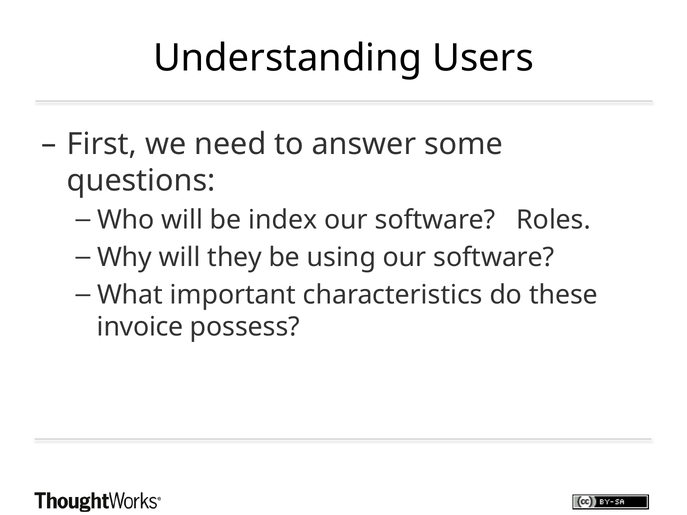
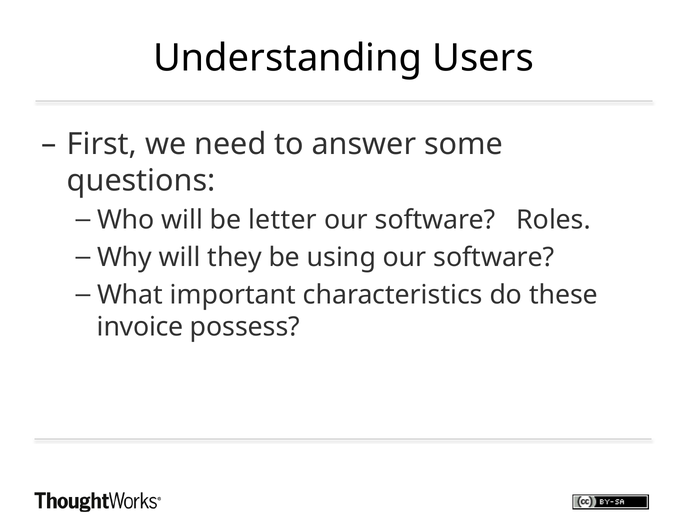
index: index -> letter (283, 220)
